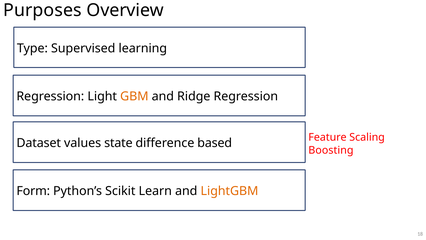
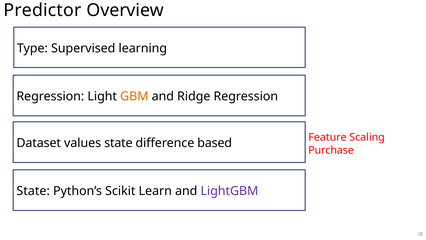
Purposes: Purposes -> Predictor (42, 10)
Boosting: Boosting -> Purchase (331, 150)
Form: Form -> State (33, 191)
LightGBM colour: orange -> purple (229, 191)
